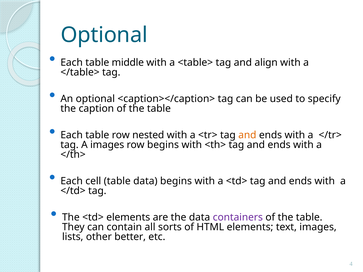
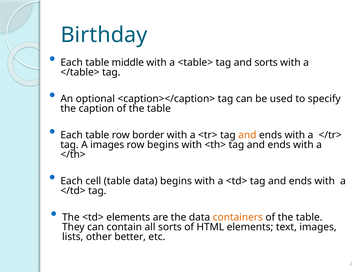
Optional: Optional -> Birthday (104, 35)
and align: align -> sorts (266, 63)
nested: nested -> border (148, 135)
containers colour: purple -> orange (238, 218)
